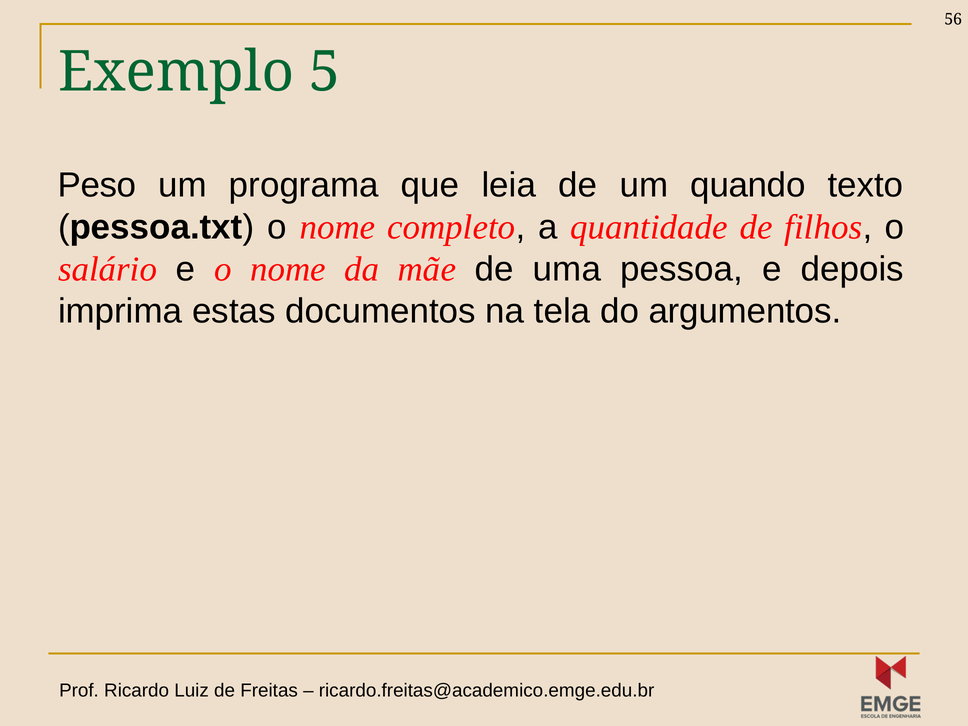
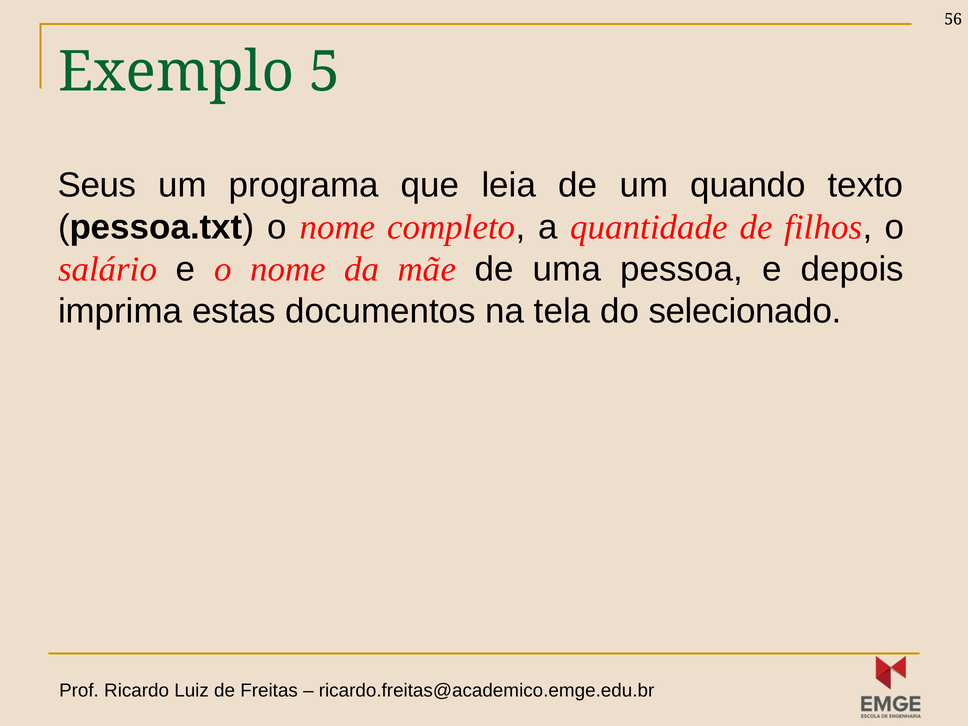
Peso: Peso -> Seus (97, 185)
argumentos: argumentos -> selecionado (745, 311)
